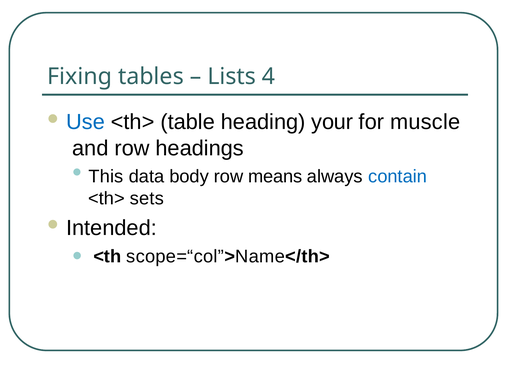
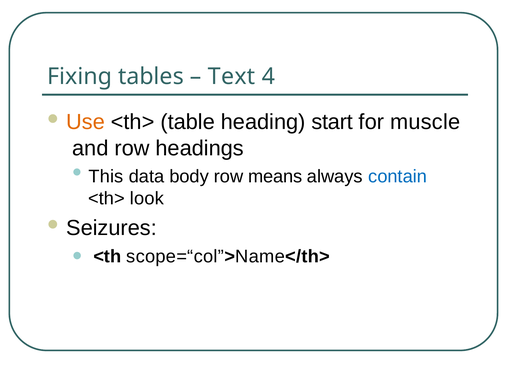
Lists: Lists -> Text (232, 76)
Use colour: blue -> orange (86, 122)
your: your -> start (332, 122)
sets: sets -> look (147, 198)
Intended: Intended -> Seizures (111, 228)
